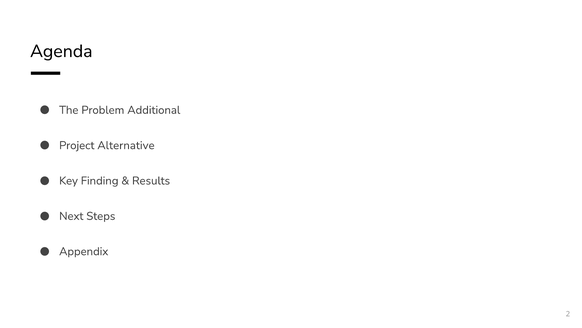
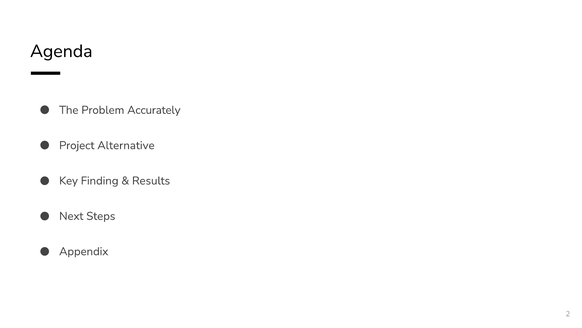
Additional: Additional -> Accurately (154, 110)
